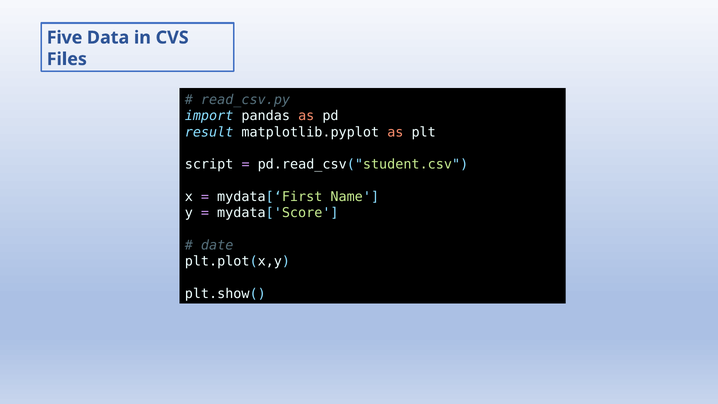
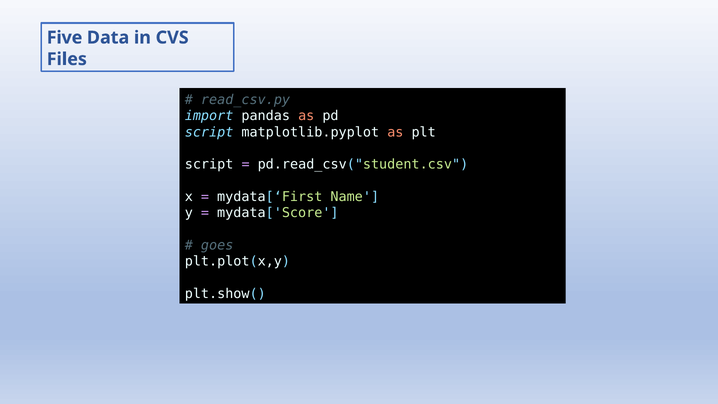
result: result -> script (209, 132)
date: date -> goes (217, 245)
